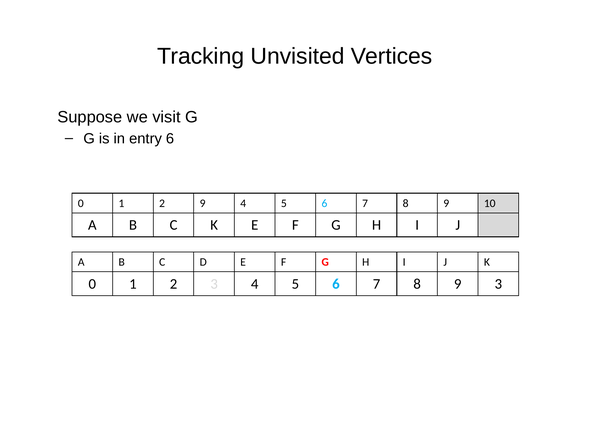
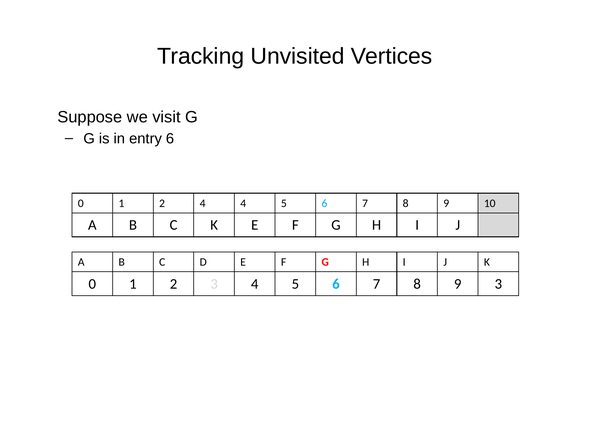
2 9: 9 -> 4 (203, 203)
